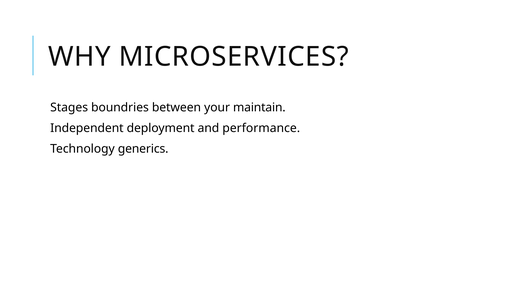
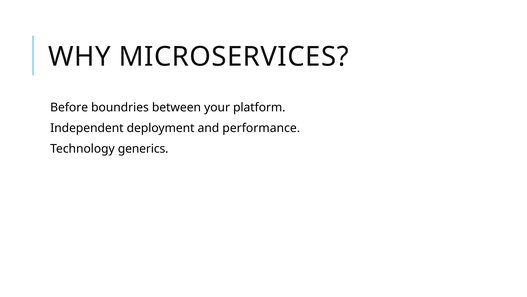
Stages: Stages -> Before (69, 107)
maintain: maintain -> platform (259, 107)
